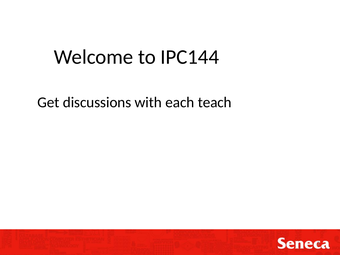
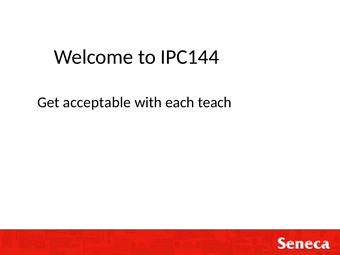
discussions: discussions -> acceptable (97, 103)
